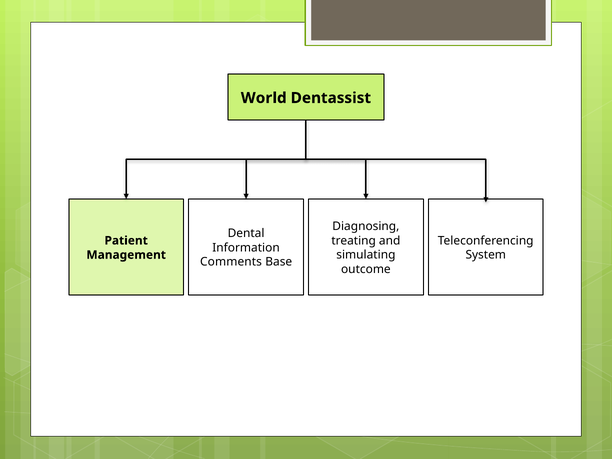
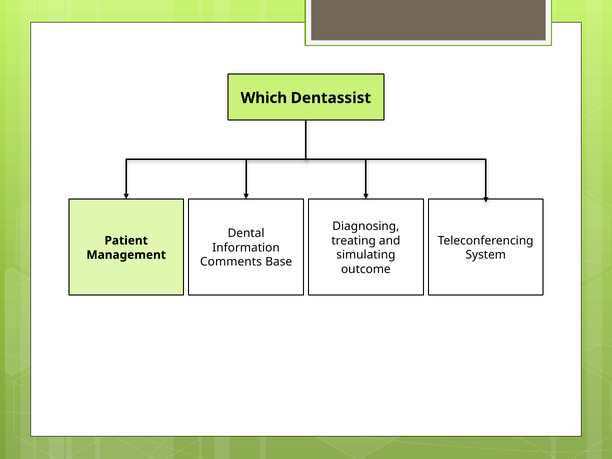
World: World -> Which (264, 98)
